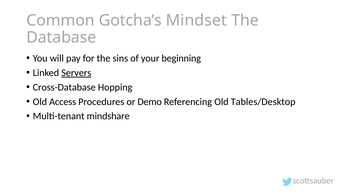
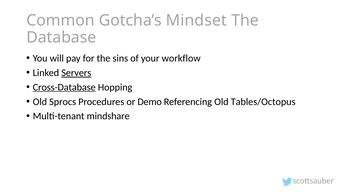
beginning: beginning -> workflow (181, 58)
Cross-Database underline: none -> present (64, 87)
Access: Access -> Sprocs (63, 102)
Tables/Desktop: Tables/Desktop -> Tables/Octopus (263, 102)
